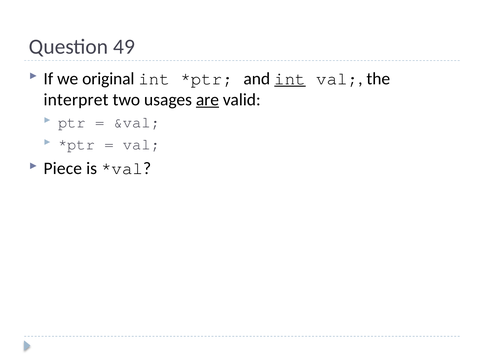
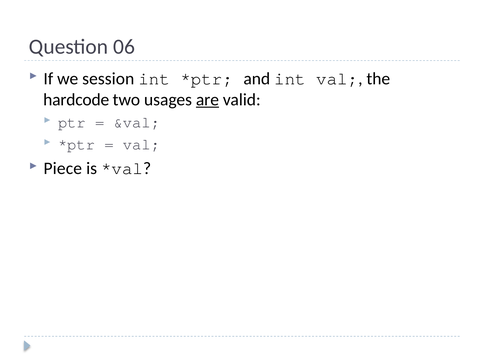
49: 49 -> 06 (124, 47)
original: original -> session (108, 79)
int underline: present -> none (290, 79)
interpret: interpret -> hardcode (76, 100)
